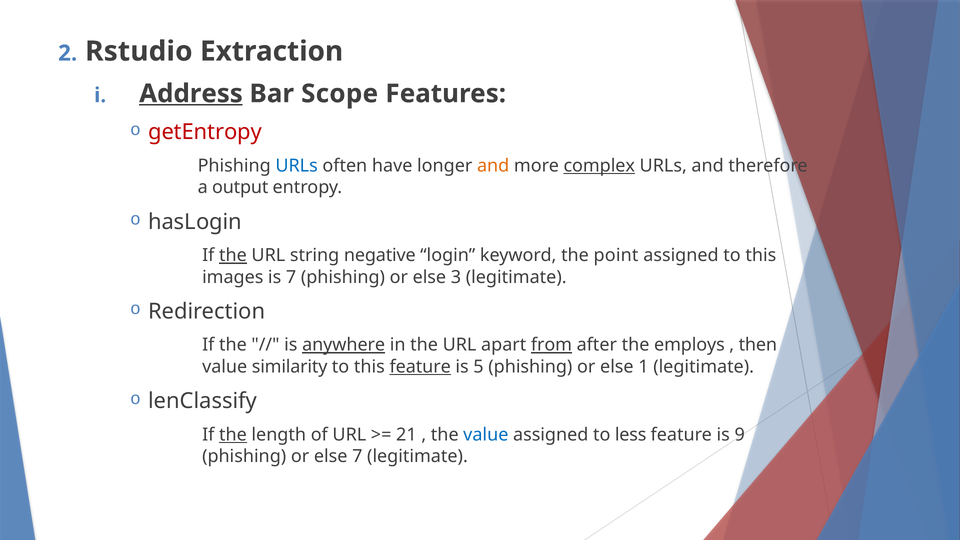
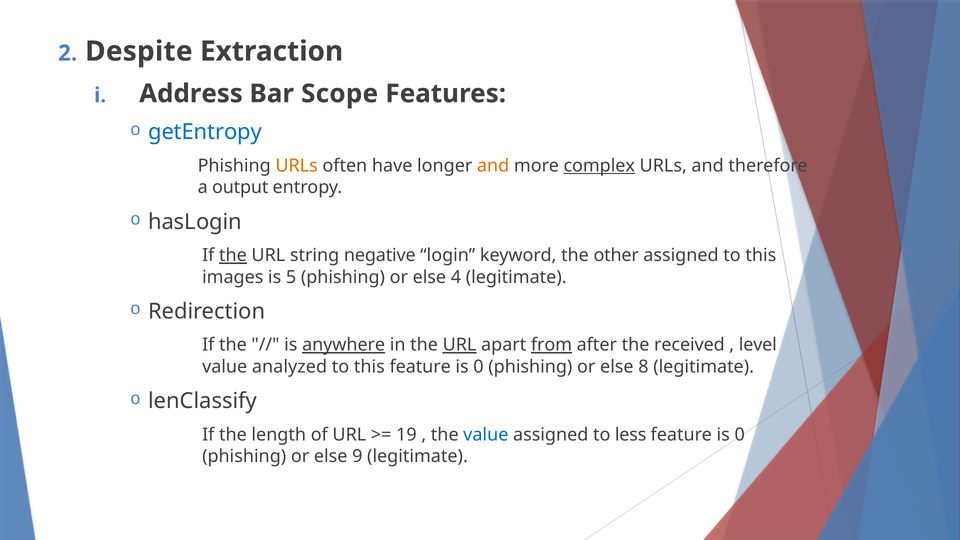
Rstudio: Rstudio -> Despite (139, 51)
Address underline: present -> none (191, 94)
getEntropy colour: red -> blue (205, 132)
URLs colour: blue -> orange (297, 166)
point: point -> other (616, 255)
is 7: 7 -> 5 (291, 277)
3: 3 -> 4 (456, 277)
URL underline: none -> present (460, 345)
employs: employs -> received (689, 345)
then: then -> level (758, 345)
similarity: similarity -> analyzed (290, 367)
feature underline: present -> none (420, 367)
5: 5 -> 0 (479, 367)
1: 1 -> 8 (643, 367)
the underline: present -> none (233, 435)
21: 21 -> 19 (406, 435)
9: 9 -> 0 (740, 435)
else 7: 7 -> 9 (357, 456)
